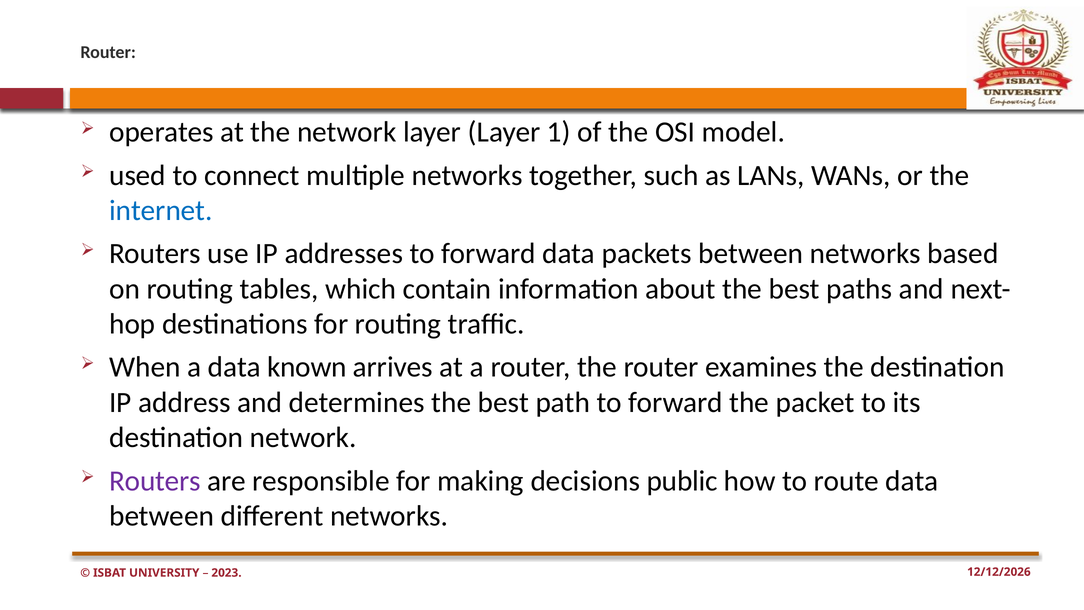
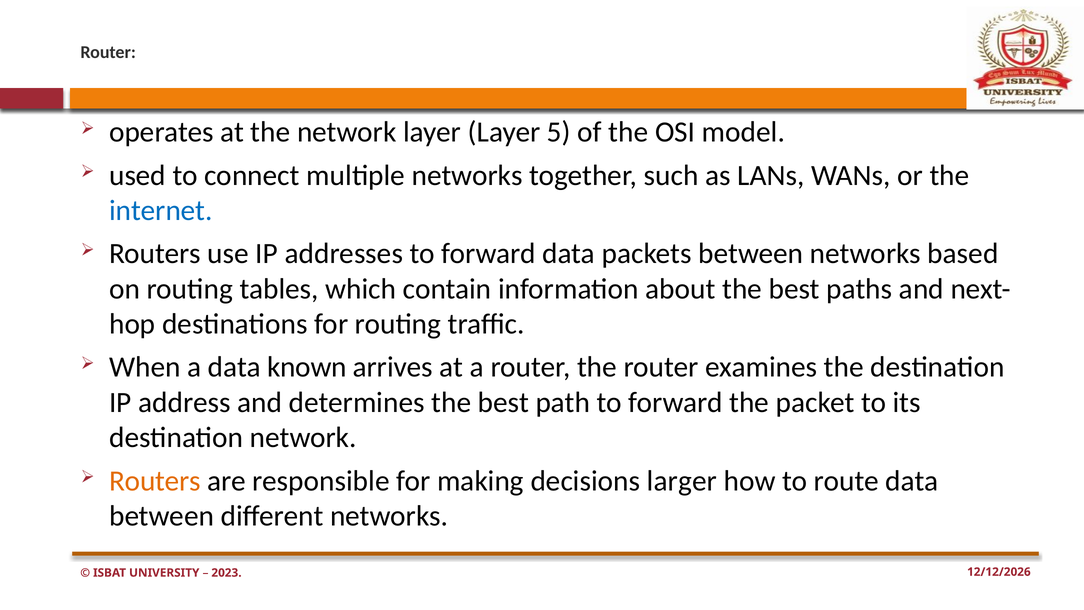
1: 1 -> 5 (559, 132)
Routers colour: purple -> orange (155, 481)
public: public -> larger (682, 481)
